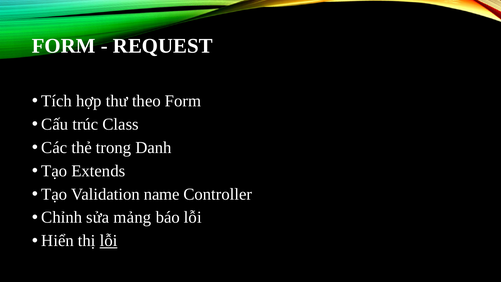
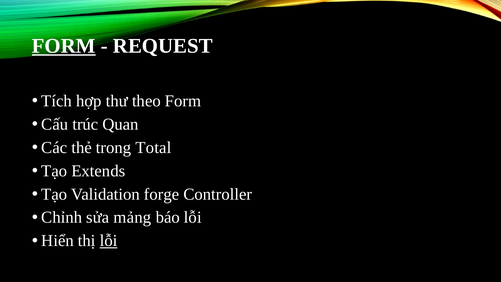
FORM underline: none -> present (64, 46)
Class: Class -> Quan (121, 124)
Danh: Danh -> Total (153, 148)
name: name -> forge (162, 194)
